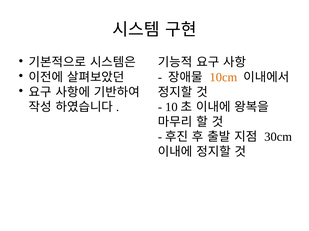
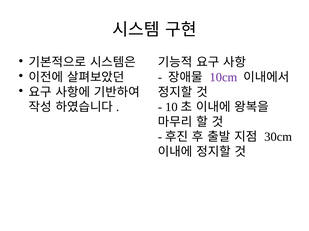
10cm colour: orange -> purple (223, 78)
